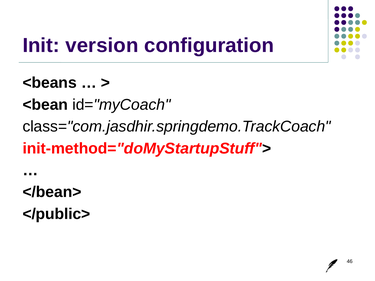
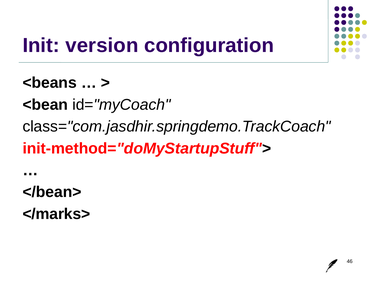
</public>: </public> -> </marks> (56, 214)
